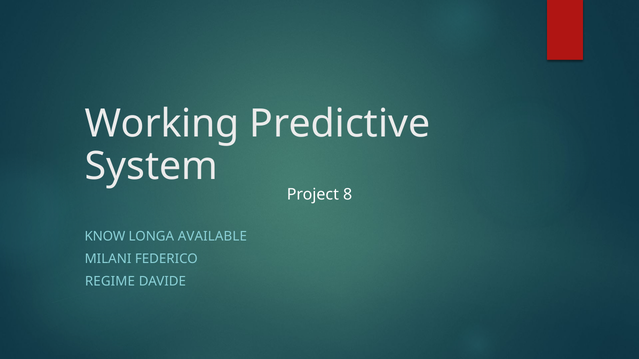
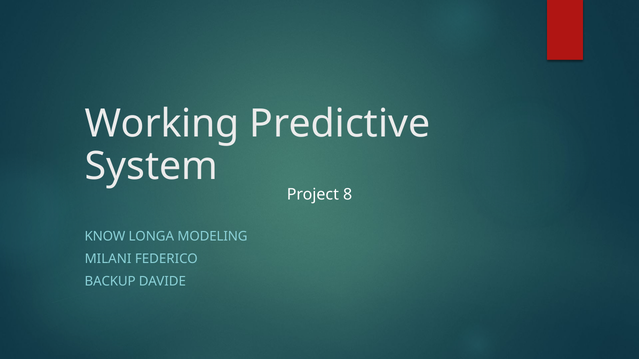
AVAILABLE: AVAILABLE -> MODELING (212, 237)
REGIME: REGIME -> BACKUP (110, 282)
